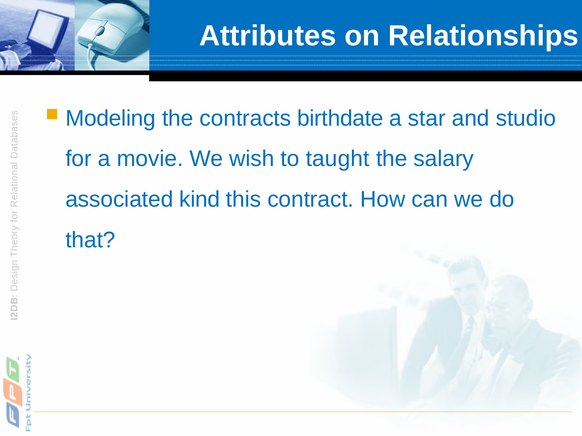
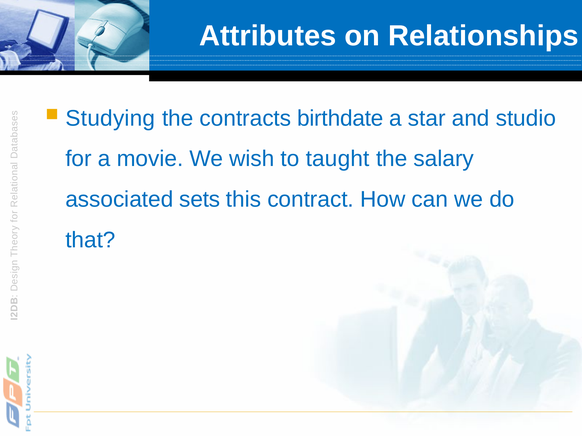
Modeling: Modeling -> Studying (110, 118)
kind: kind -> sets (200, 200)
